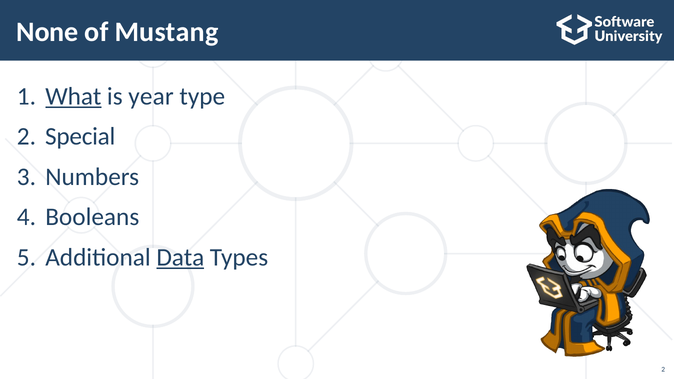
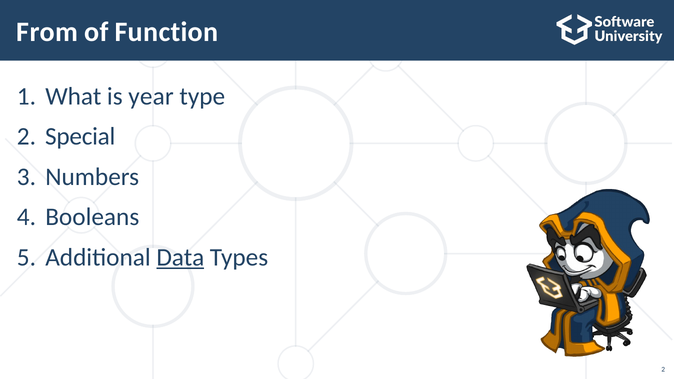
None: None -> From (47, 32)
Mustang: Mustang -> Function (166, 32)
What underline: present -> none (73, 96)
